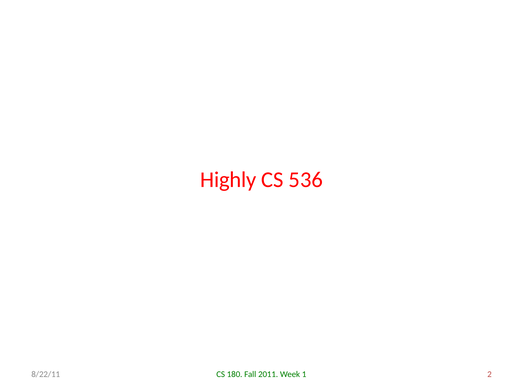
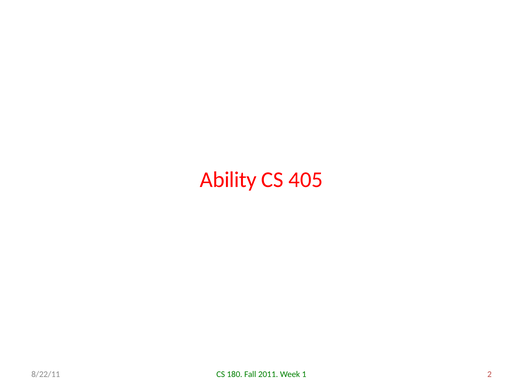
Highly: Highly -> Ability (228, 180)
536: 536 -> 405 (306, 180)
